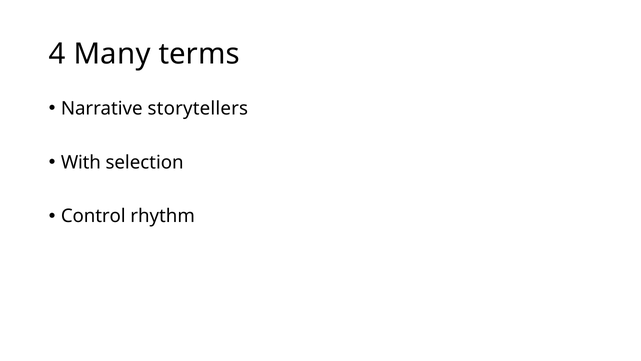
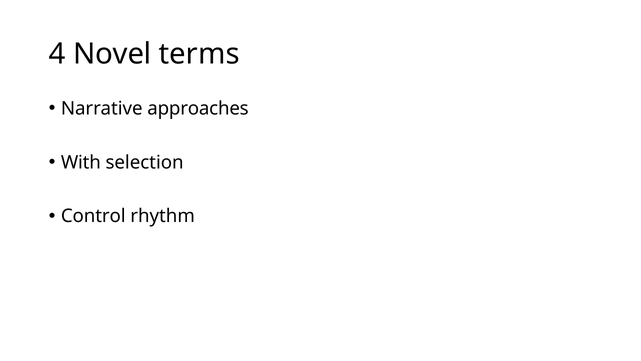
Many: Many -> Novel (112, 54)
storytellers: storytellers -> approaches (198, 108)
